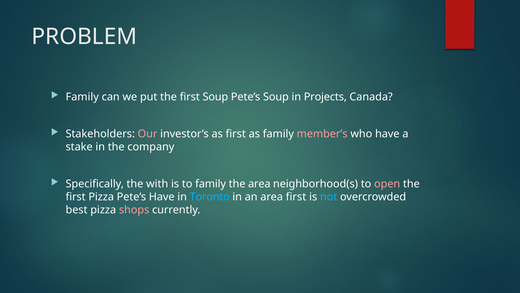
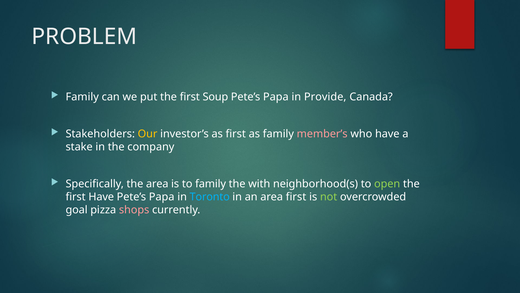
Soup: Soup -> Papa (276, 97)
Projects: Projects -> Provide (325, 97)
Our colour: pink -> yellow (148, 134)
the with: with -> area (157, 183)
the area: area -> with (259, 183)
open colour: pink -> light green (387, 183)
first Pizza: Pizza -> Have (101, 196)
Have: Have -> Papa (162, 196)
not colour: light blue -> light green (329, 196)
best: best -> goal (77, 209)
